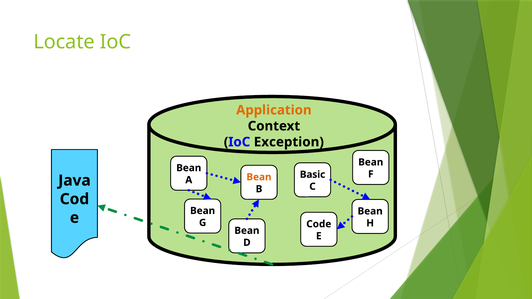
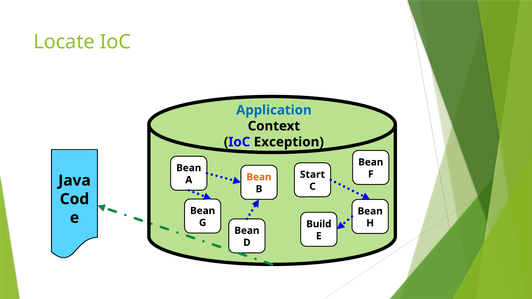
Application colour: orange -> blue (274, 110)
Basic: Basic -> Start (312, 175)
Code: Code -> Build (319, 224)
